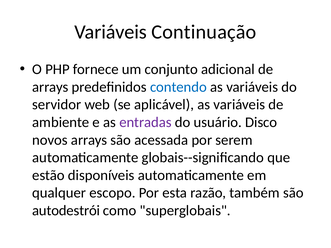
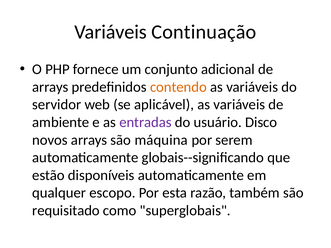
contendo colour: blue -> orange (178, 87)
acessada: acessada -> máquina (161, 140)
autodestrói: autodestrói -> requisitado (66, 211)
